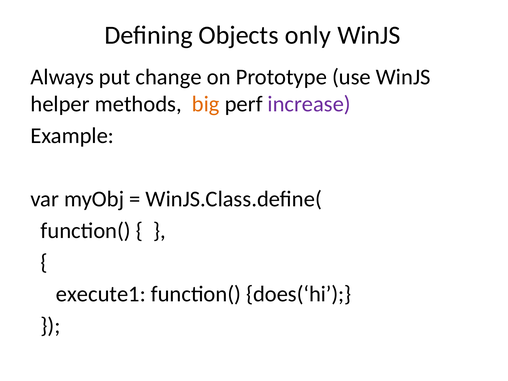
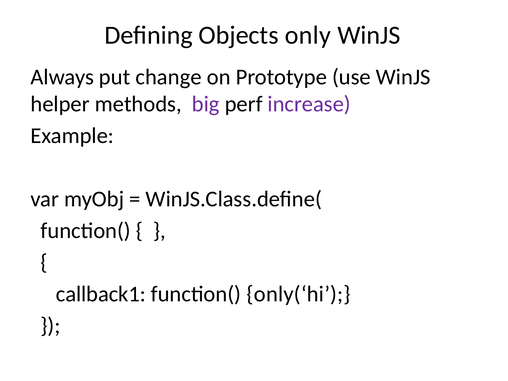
big colour: orange -> purple (206, 104)
execute1: execute1 -> callback1 (101, 294)
does(‘hi: does(‘hi -> only(‘hi (299, 294)
